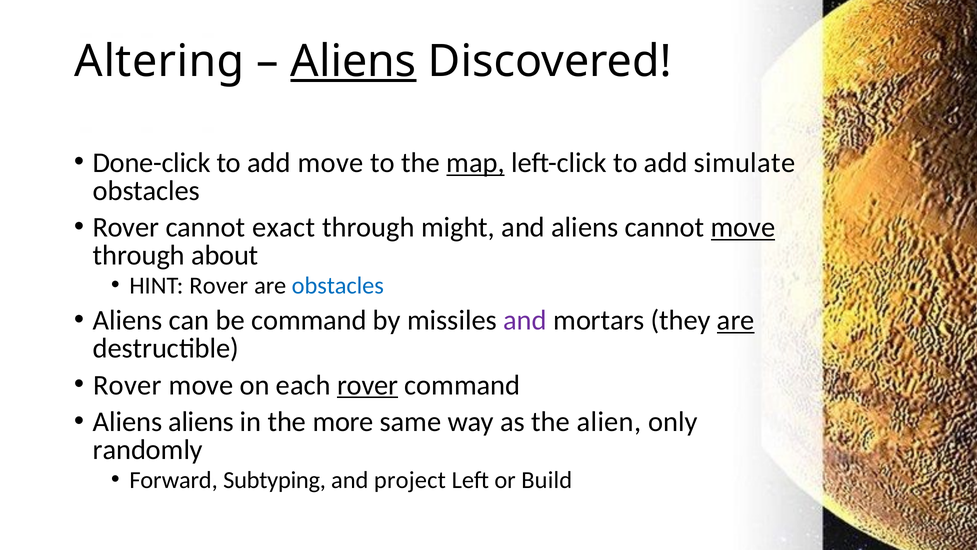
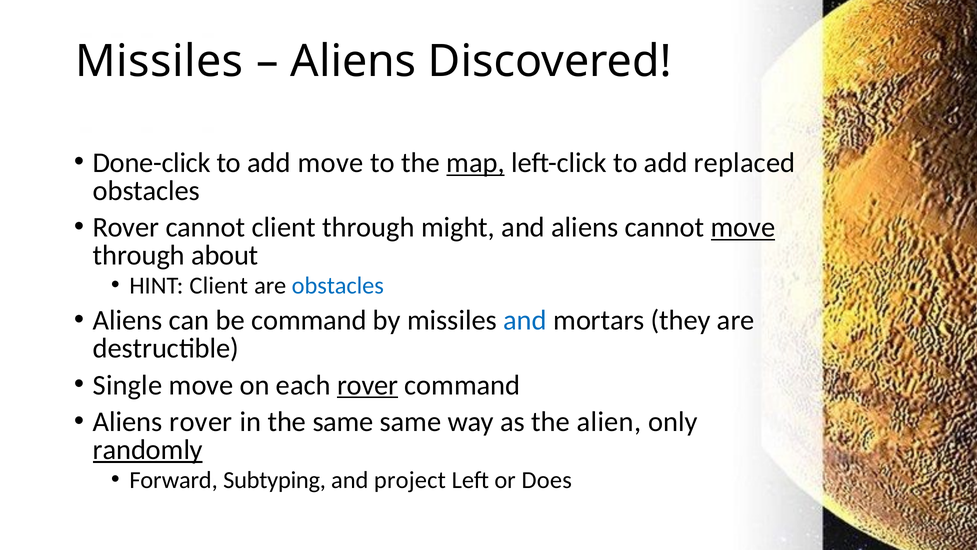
Altering: Altering -> Missiles (159, 61)
Aliens underline: present -> none (353, 61)
simulate: simulate -> replaced (745, 163)
cannot exact: exact -> client (284, 227)
HINT Rover: Rover -> Client (219, 285)
and colour: purple -> blue (525, 320)
are underline: present -> none (736, 320)
Rover: Rover -> Single (128, 385)
Aliens aliens: aliens -> rover (201, 422)
the more: more -> same (343, 422)
randomly underline: none -> present (148, 449)
Build: Build -> Does (547, 480)
